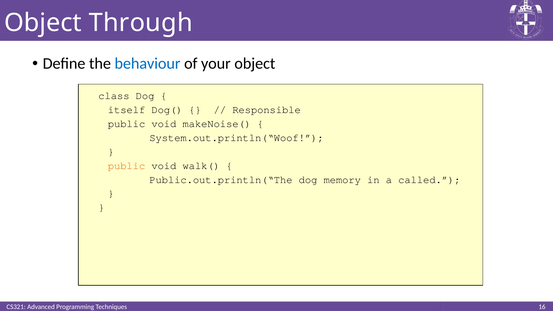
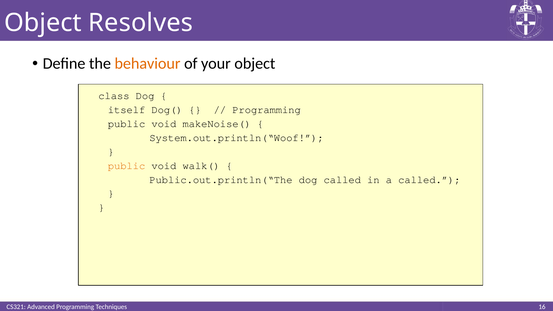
Through: Through -> Resolves (141, 23)
behaviour colour: blue -> orange (148, 64)
Responsible: Responsible -> Programming (267, 110)
dog memory: memory -> called (342, 180)
